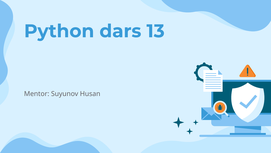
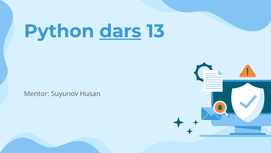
dars underline: none -> present (120, 31)
